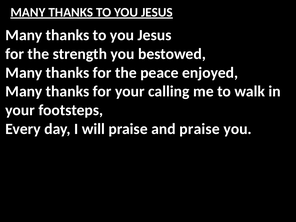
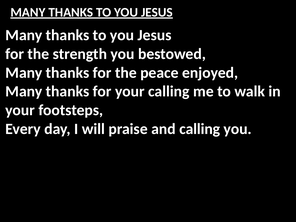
and praise: praise -> calling (200, 129)
